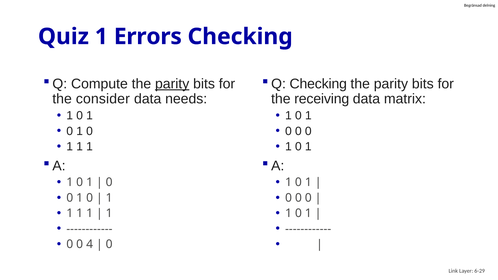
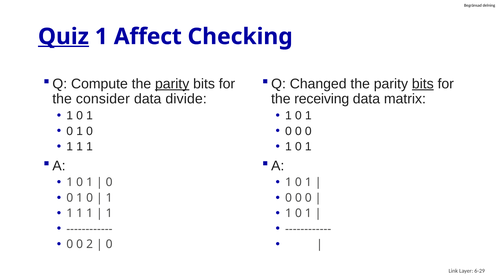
Quiz underline: none -> present (63, 37)
Errors: Errors -> Affect (148, 37)
Checking: Checking -> Changed (318, 84)
bits underline: none -> present (423, 84)
needs: needs -> divide (186, 99)
4: 4 -> 2 (90, 244)
